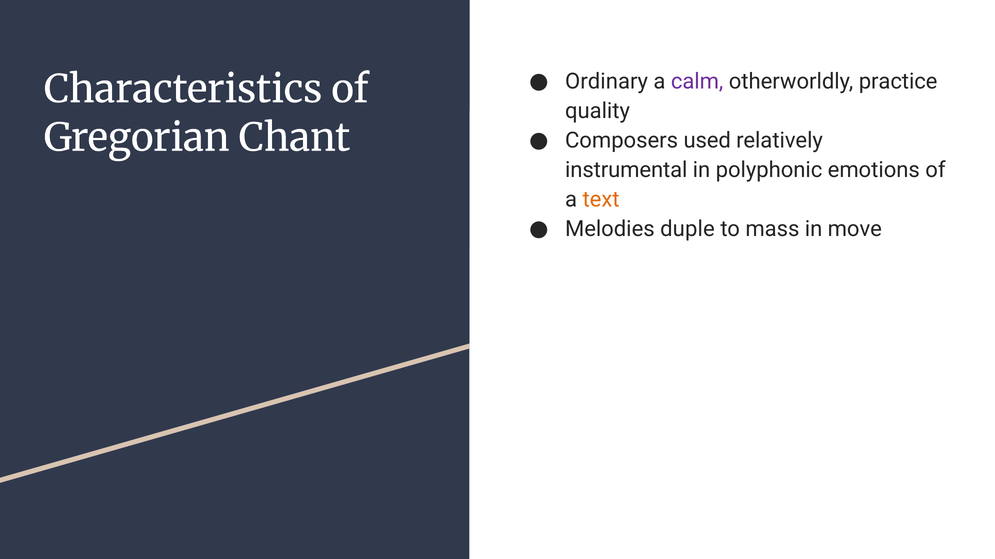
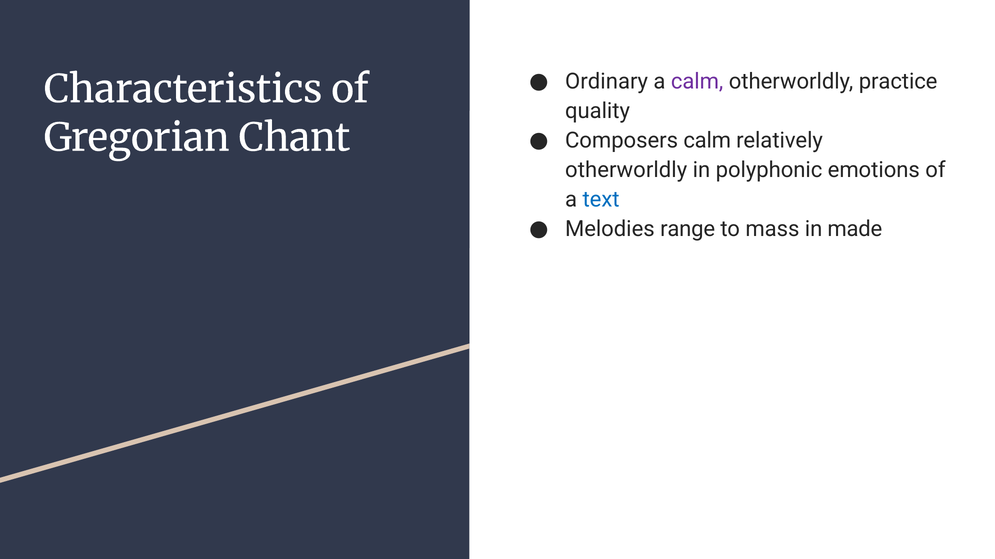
Composers used: used -> calm (707, 140)
instrumental: instrumental -> otherworldly (626, 170)
text colour: orange -> blue (601, 200)
duple: duple -> range (688, 229)
move: move -> made (855, 229)
